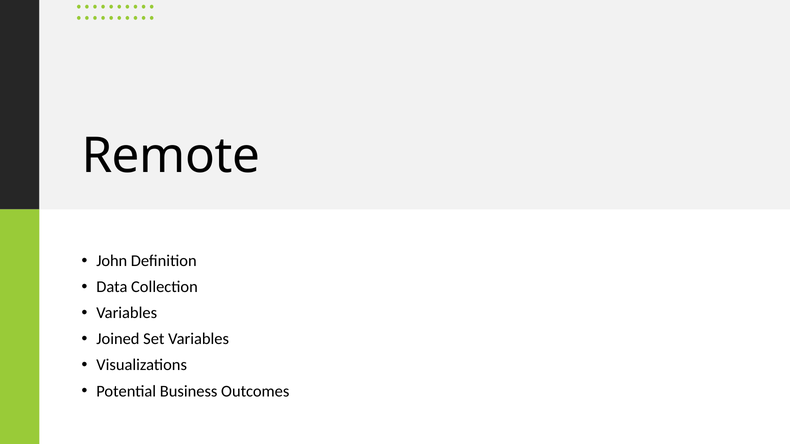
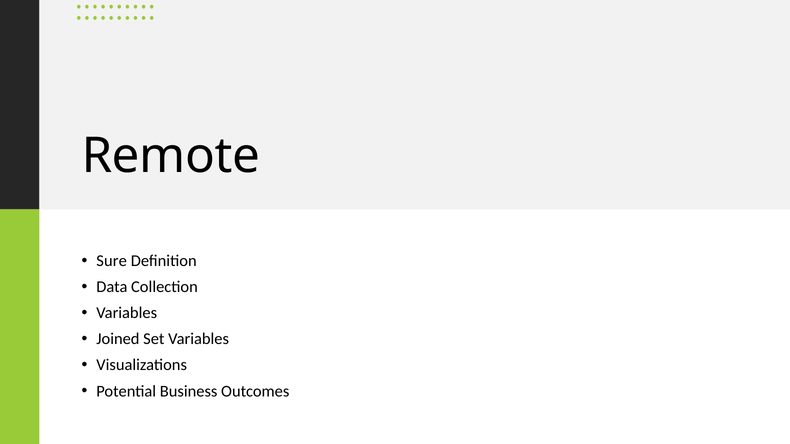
John: John -> Sure (112, 261)
